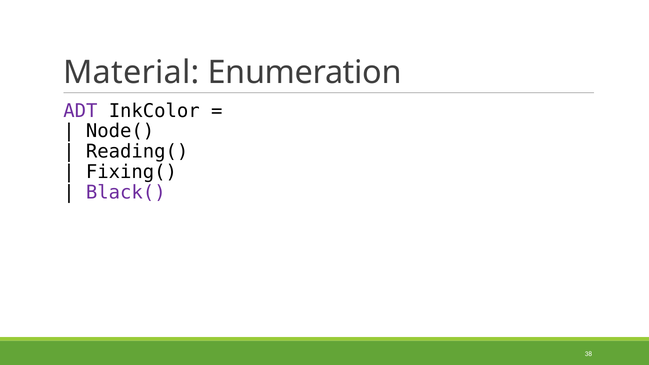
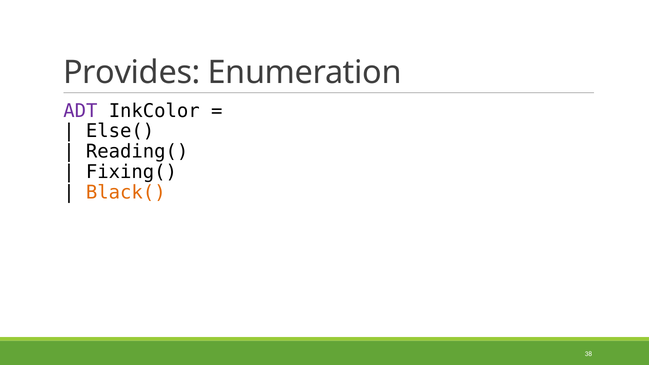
Material: Material -> Provides (132, 73)
Node(: Node( -> Else( (120, 131)
Black( colour: purple -> orange (126, 193)
